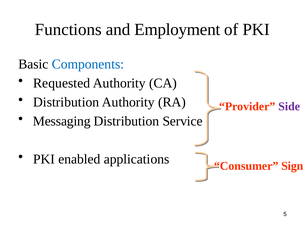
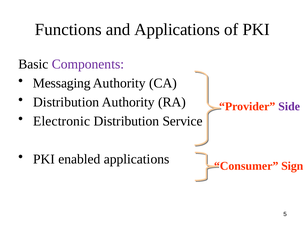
and Employment: Employment -> Applications (177, 29)
Components colour: blue -> purple (88, 64)
Requested: Requested -> Messaging (62, 83)
Messaging: Messaging -> Electronic (62, 121)
